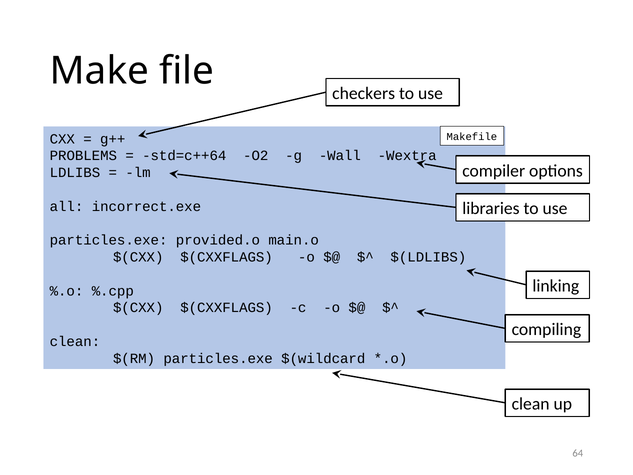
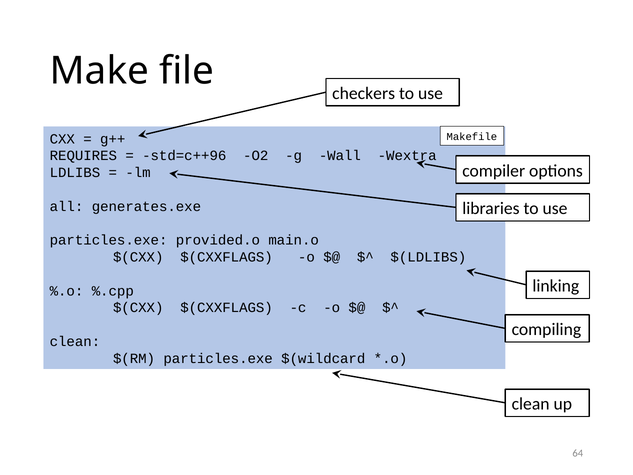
PROBLEMS: PROBLEMS -> REQUIRES (83, 156)
std=c++64: std=c++64 -> std=c++96 (184, 156)
incorrect.exe: incorrect.exe -> generates.exe (146, 206)
